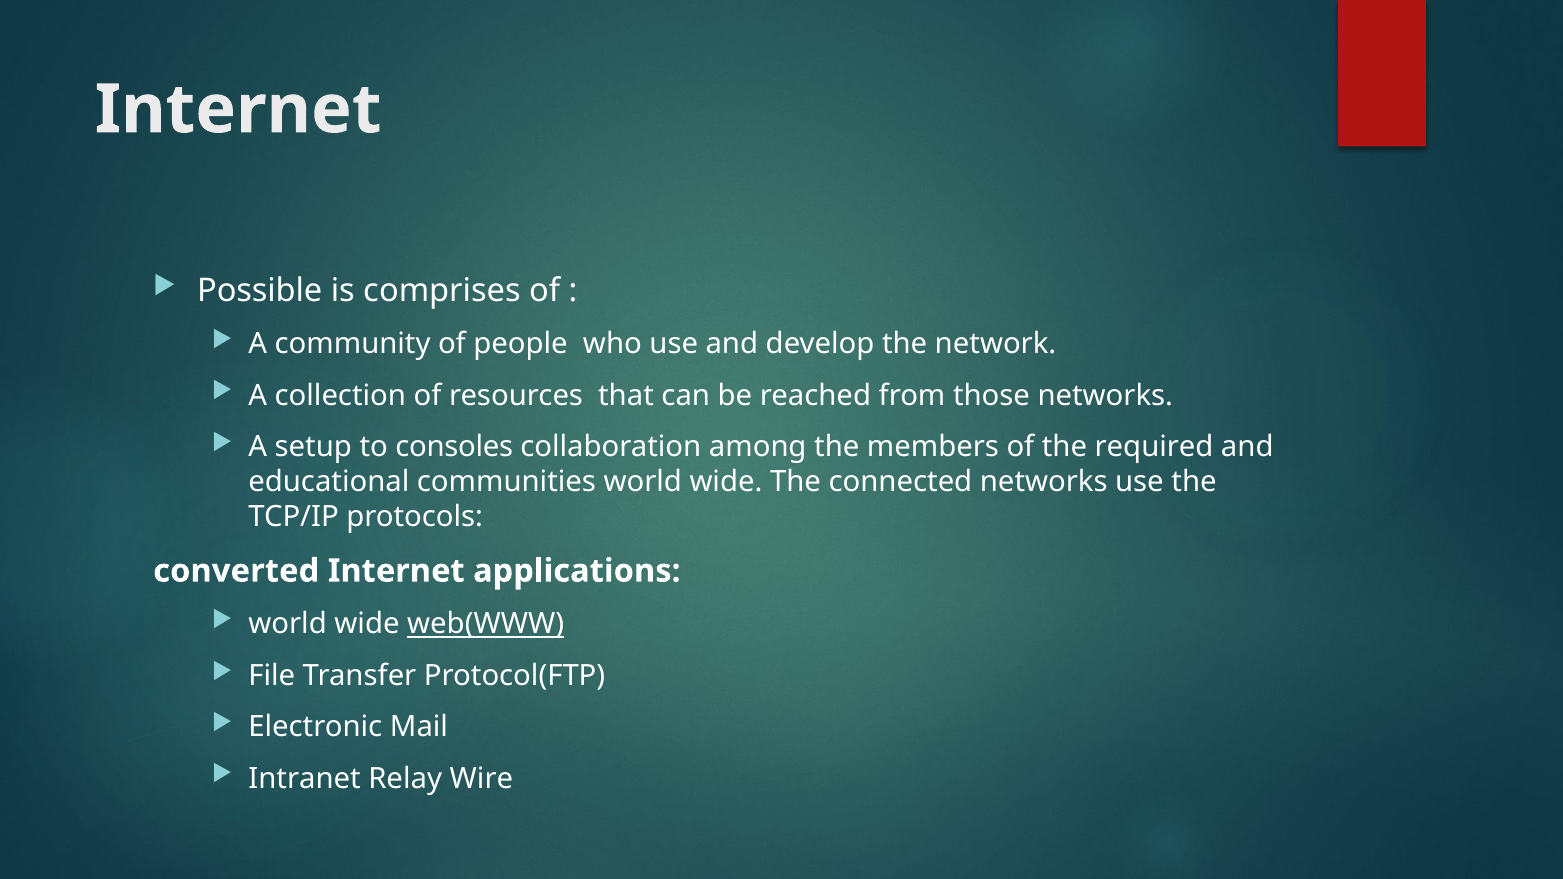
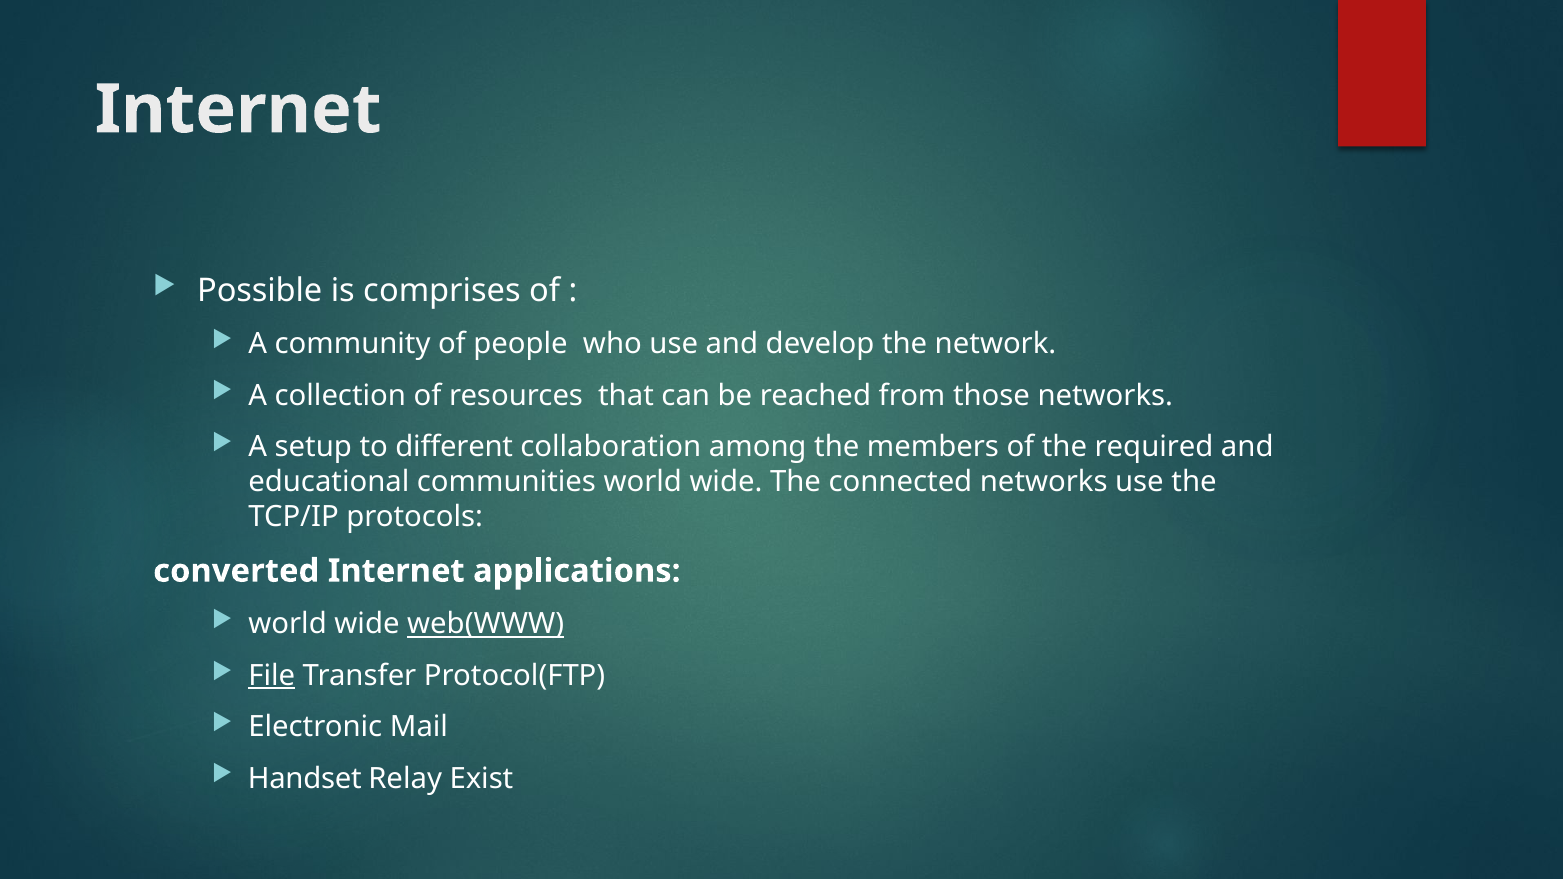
consoles: consoles -> different (454, 447)
File underline: none -> present (272, 676)
Intranet: Intranet -> Handset (305, 779)
Wire: Wire -> Exist (481, 779)
